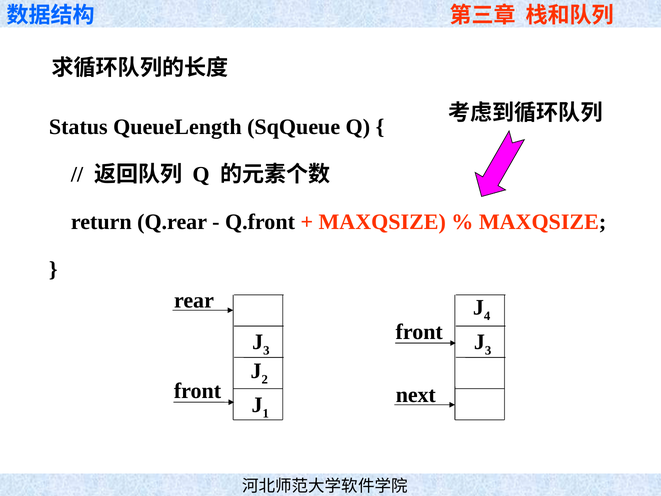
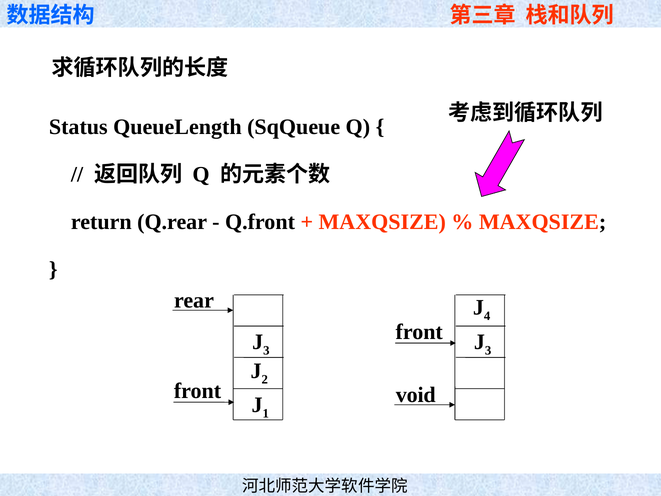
next: next -> void (416, 395)
